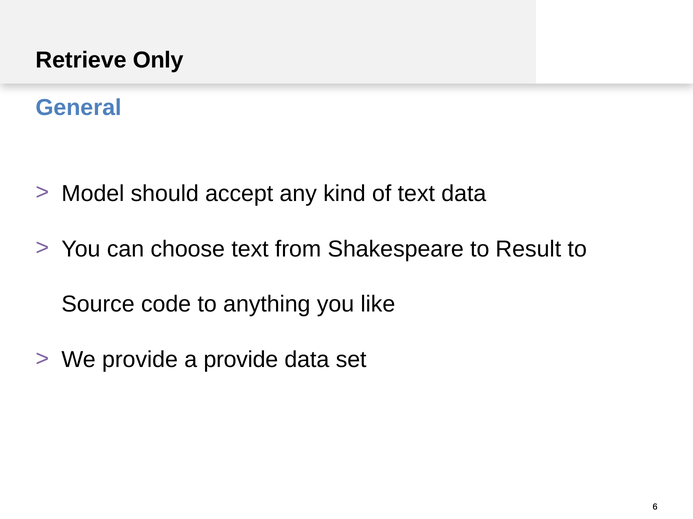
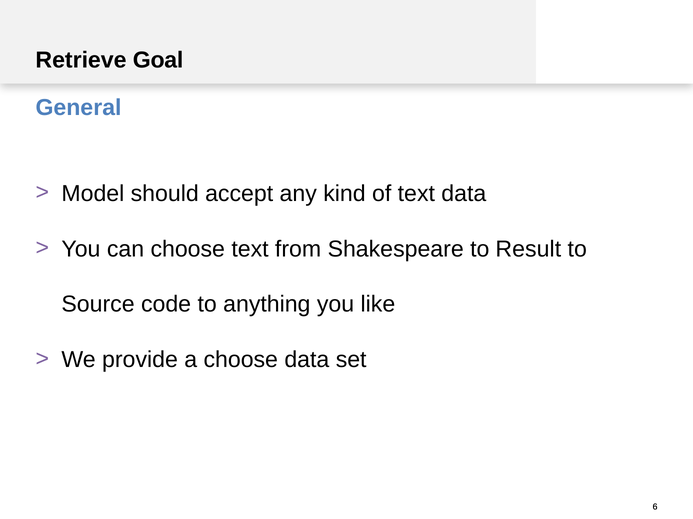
Only: Only -> Goal (158, 60)
a provide: provide -> choose (241, 360)
